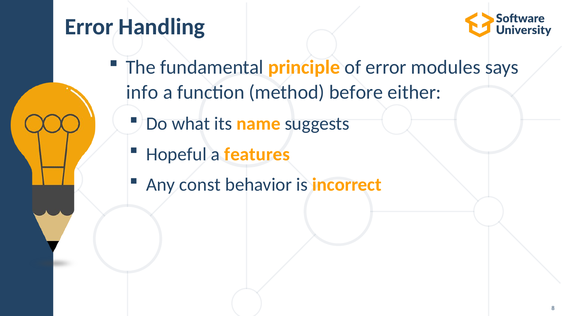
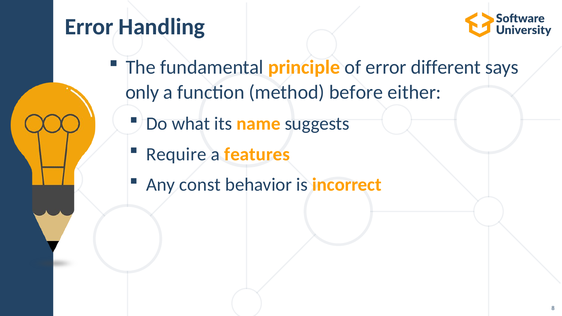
modules: modules -> different (446, 67)
info: info -> only (142, 92)
Hopeful: Hopeful -> Require (176, 154)
